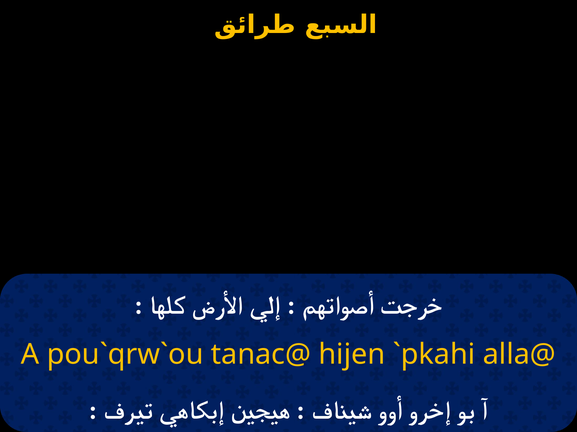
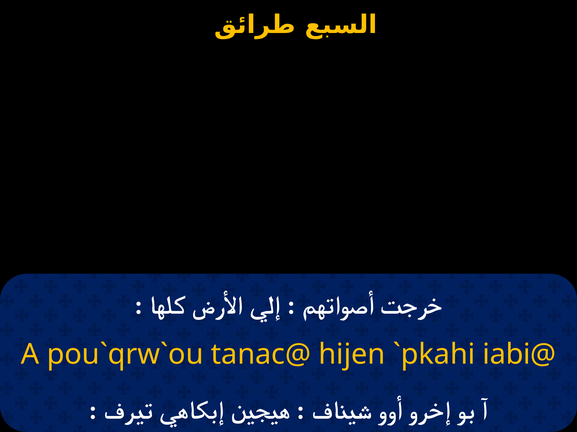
alla@: alla@ -> iabi@ (519, 355)
